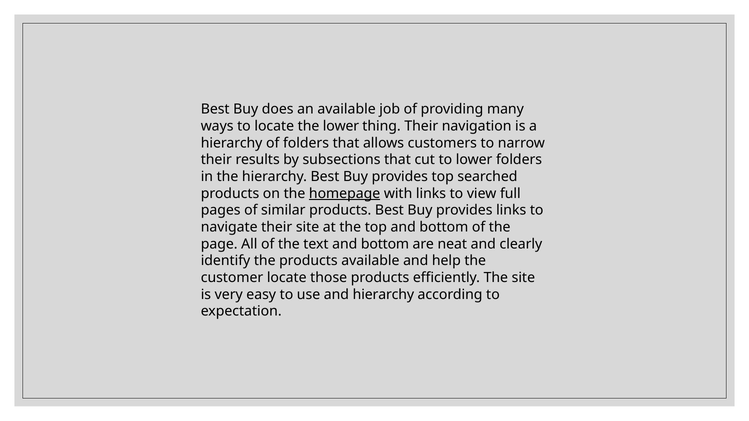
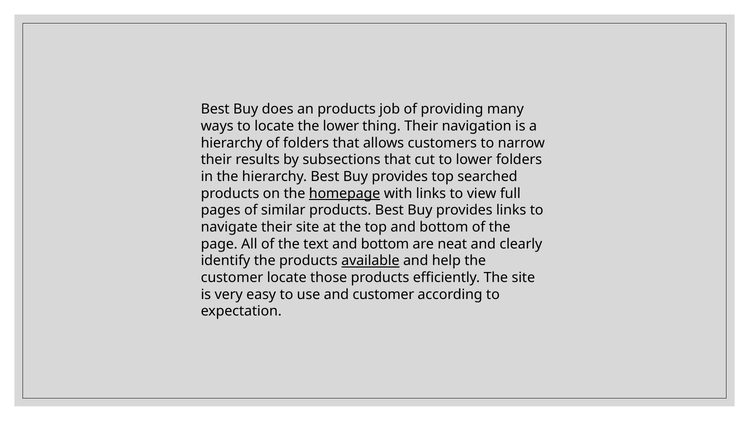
an available: available -> products (347, 109)
available underline: none -> present (370, 261)
and hierarchy: hierarchy -> customer (383, 295)
